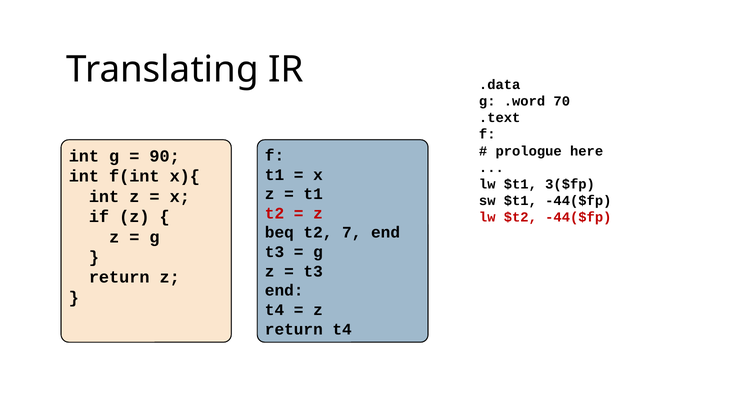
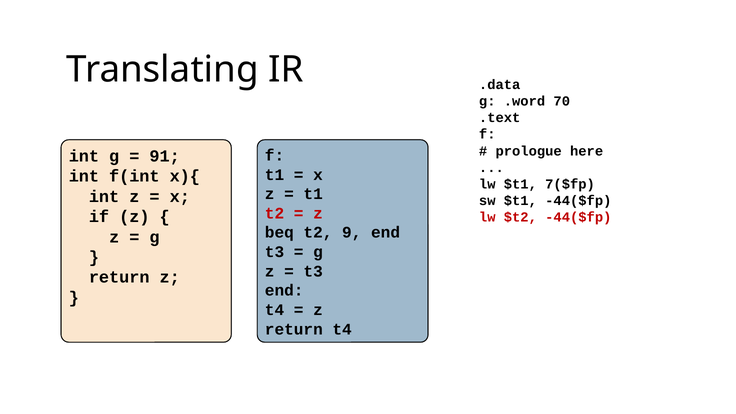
90: 90 -> 91 (165, 156)
3($fp: 3($fp -> 7($fp (570, 184)
7: 7 -> 9 (352, 233)
